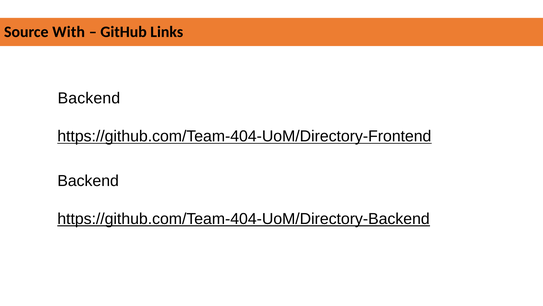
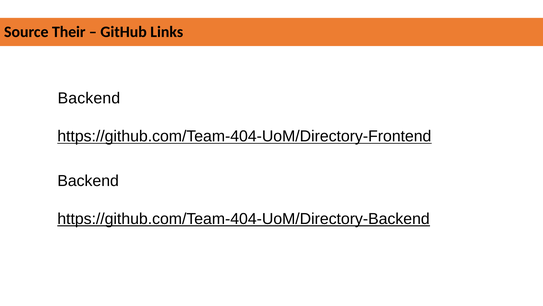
With: With -> Their (69, 32)
